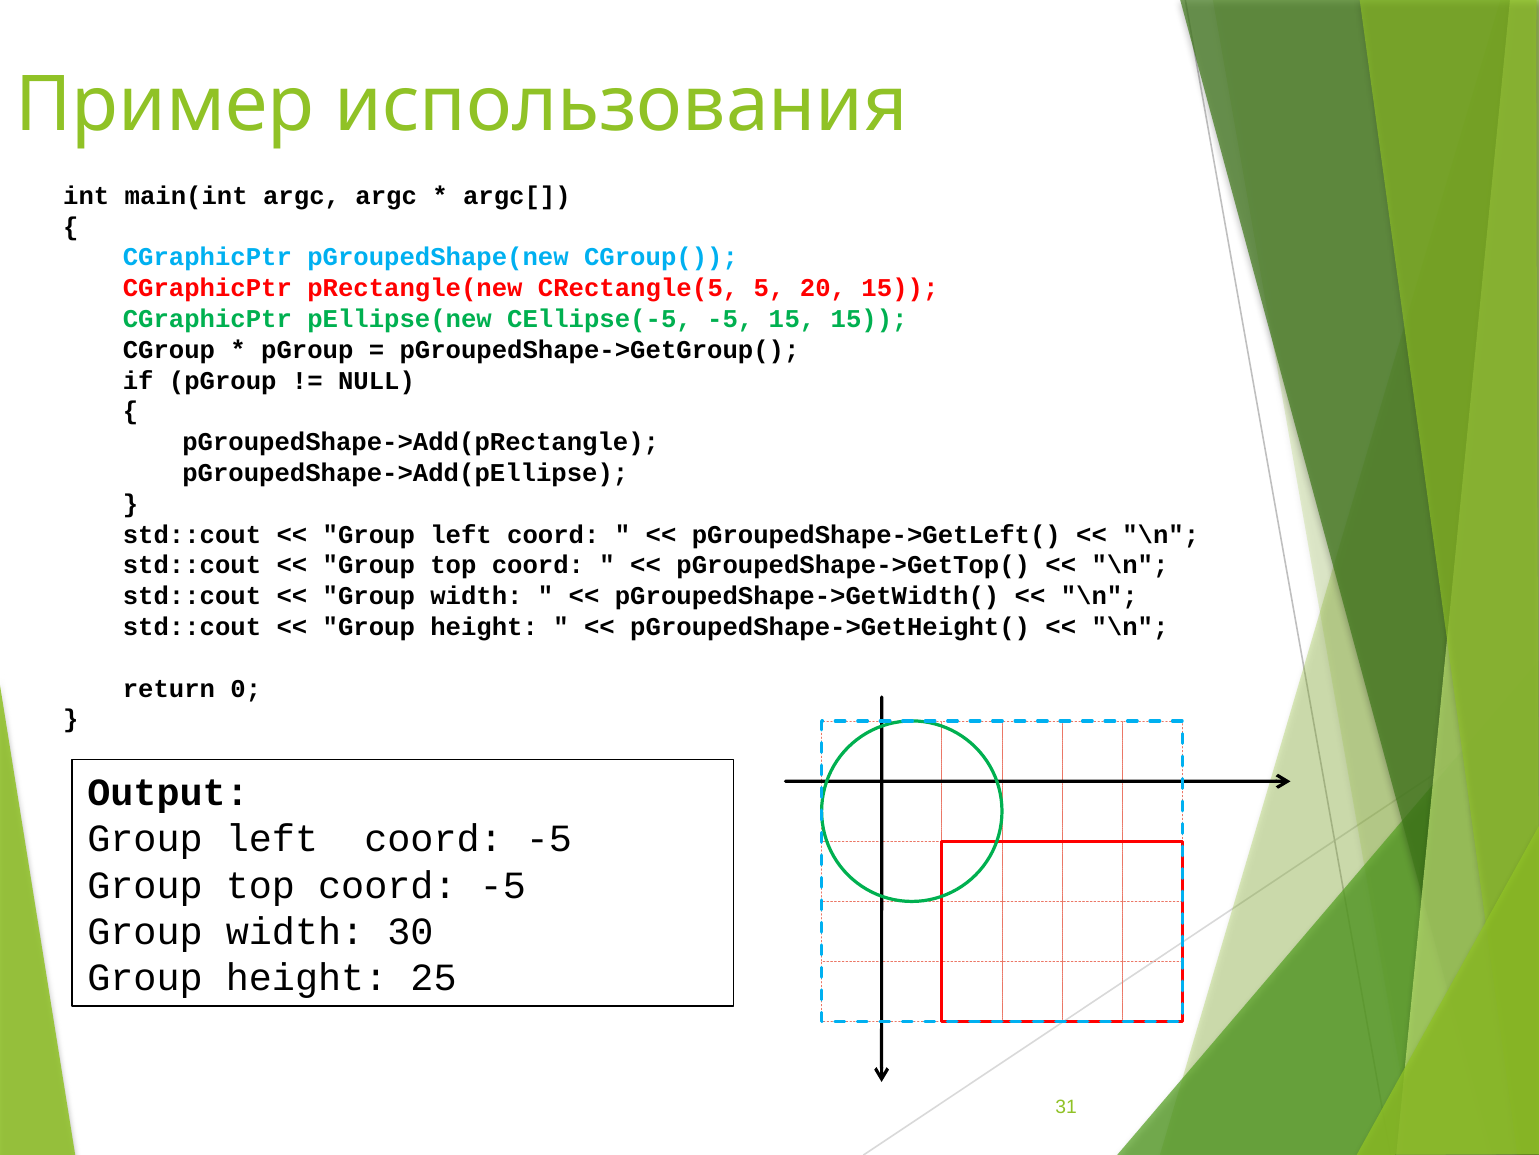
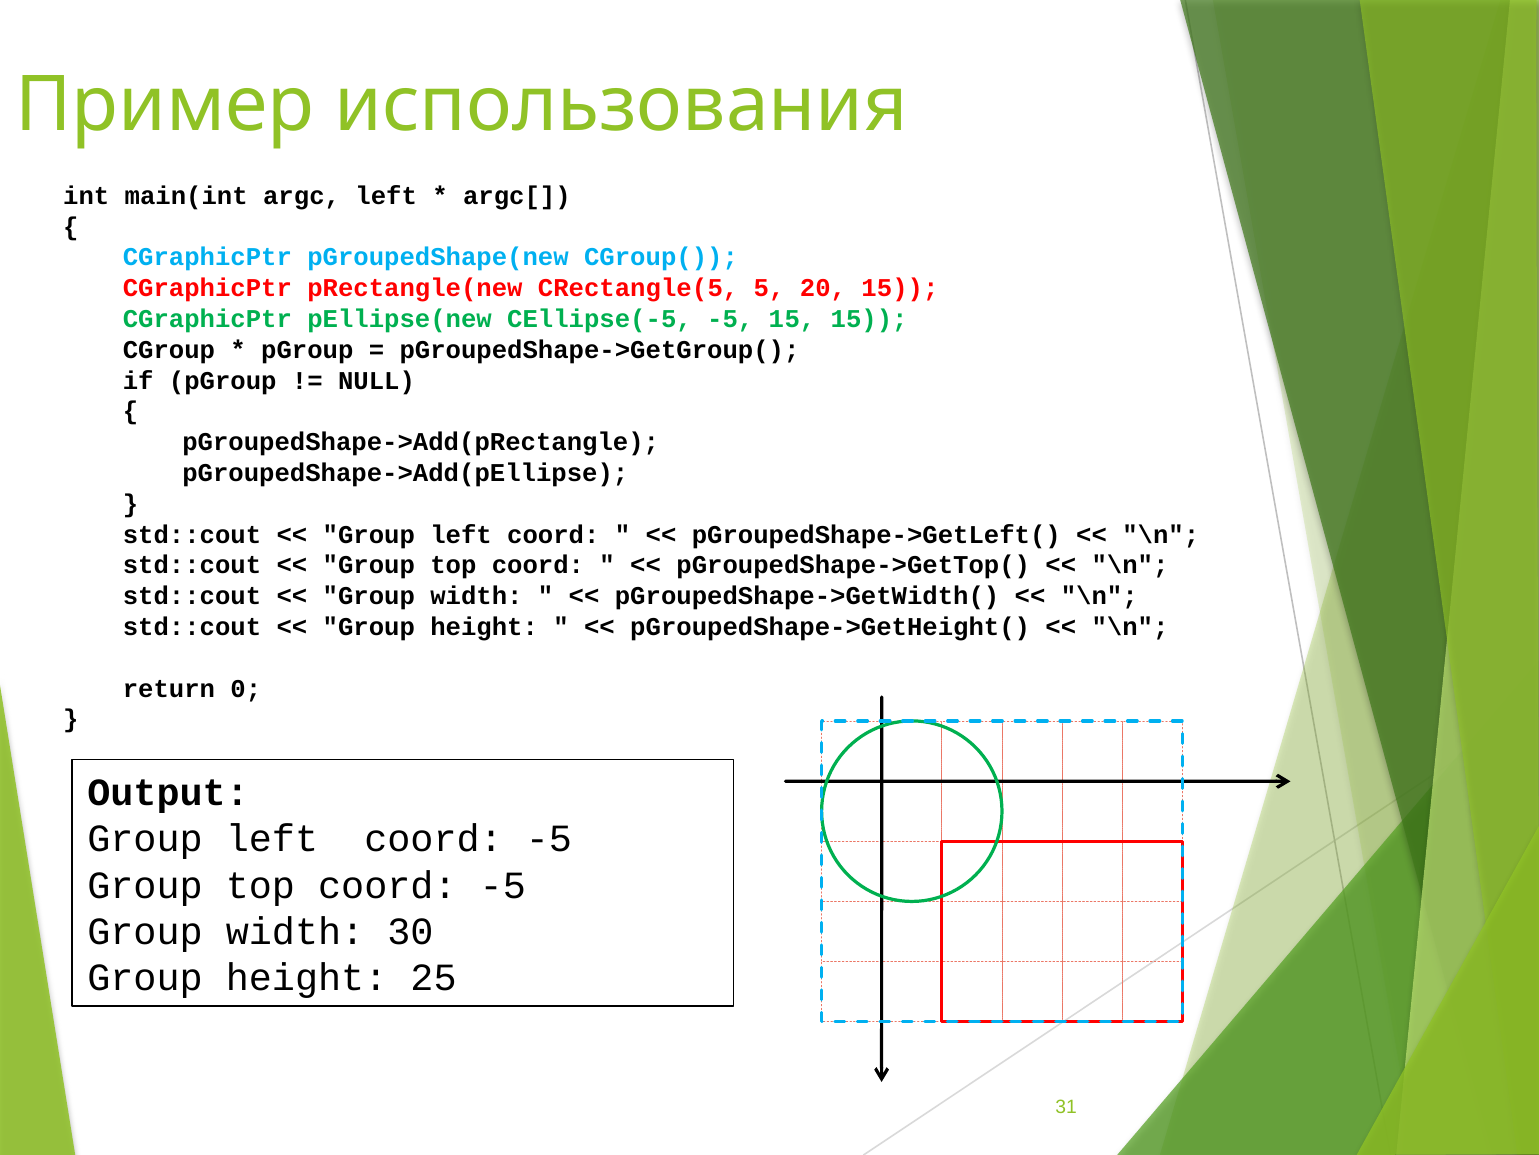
argc argc: argc -> left (386, 196)
